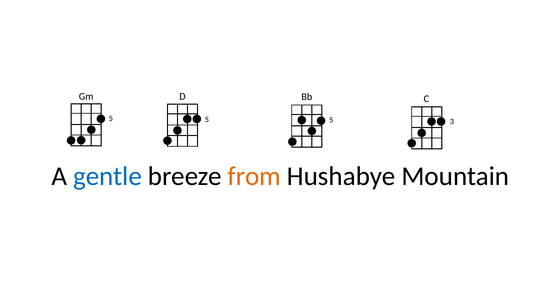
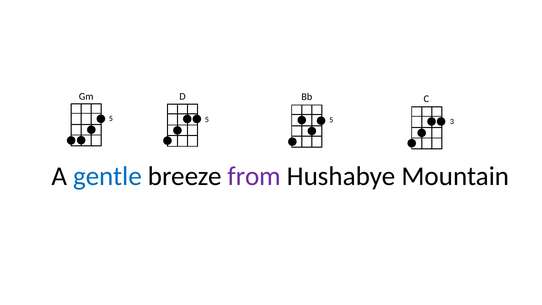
from colour: orange -> purple (254, 176)
